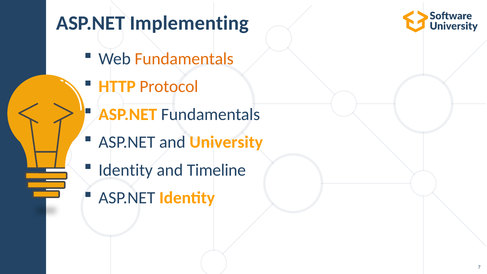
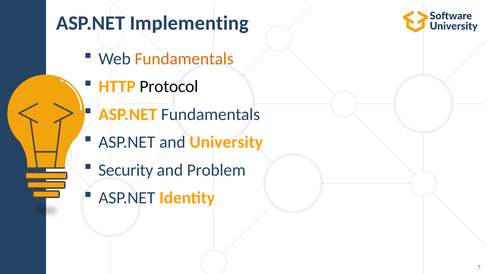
Protocol colour: orange -> black (169, 87)
Identity: Identity -> Security (126, 170)
Timeline: Timeline -> Problem (216, 170)
